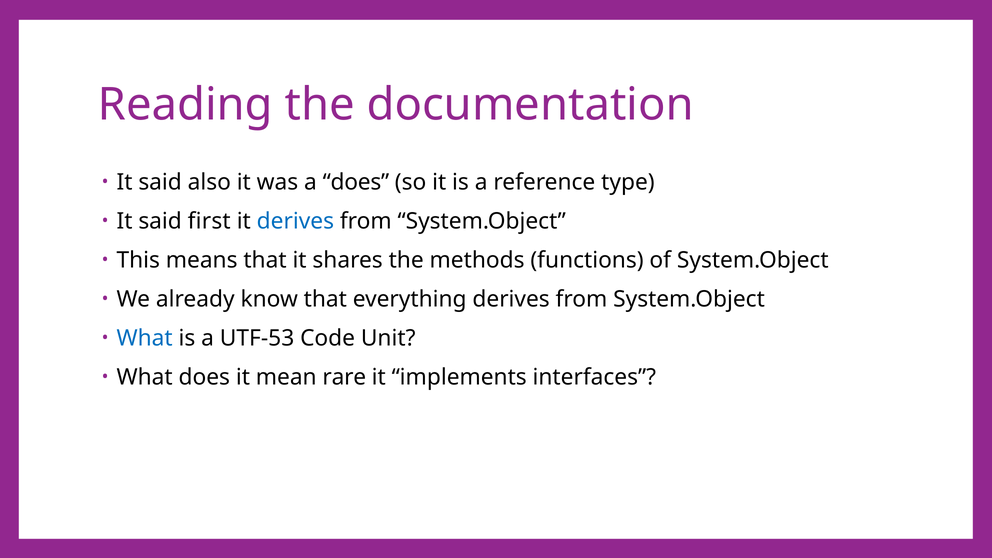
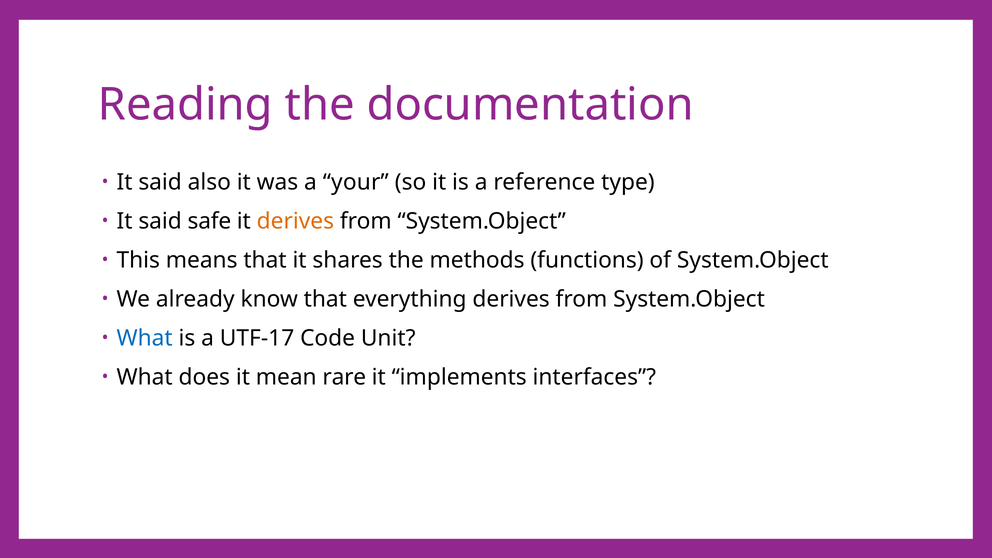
a does: does -> your (356, 182)
first: first -> safe (209, 221)
derives colour: blue -> orange (295, 221)
UTF-53: UTF-53 -> UTF-17 (257, 338)
